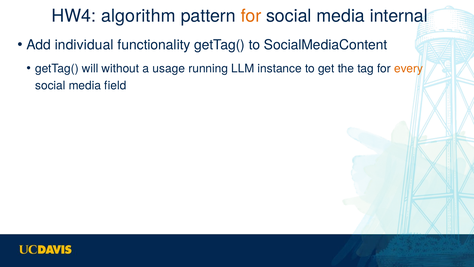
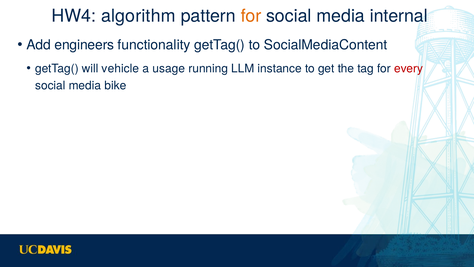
individual: individual -> engineers (84, 45)
without: without -> vehicle (120, 68)
every colour: orange -> red (409, 68)
field: field -> bike (115, 85)
